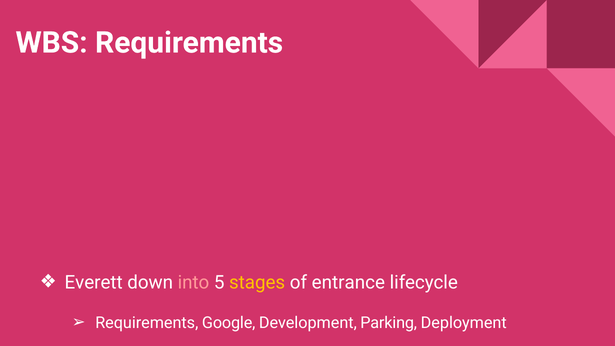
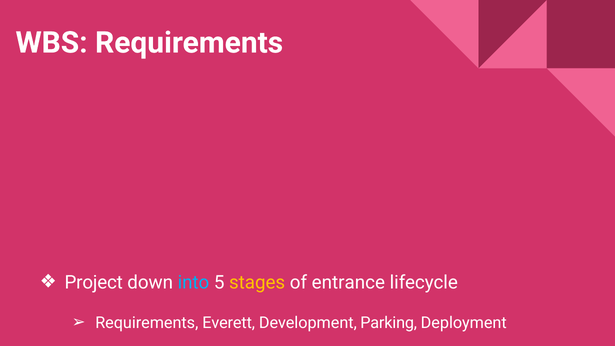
Everett: Everett -> Project (94, 283)
into colour: pink -> light blue (193, 283)
Google: Google -> Everett (229, 323)
